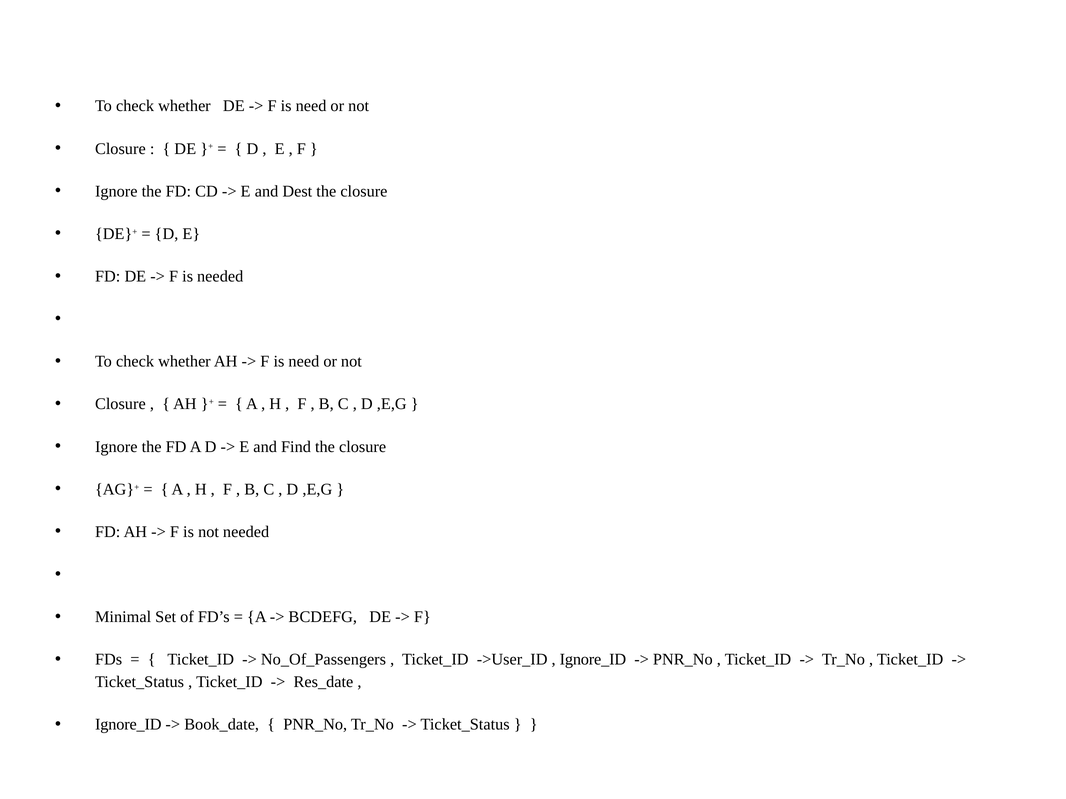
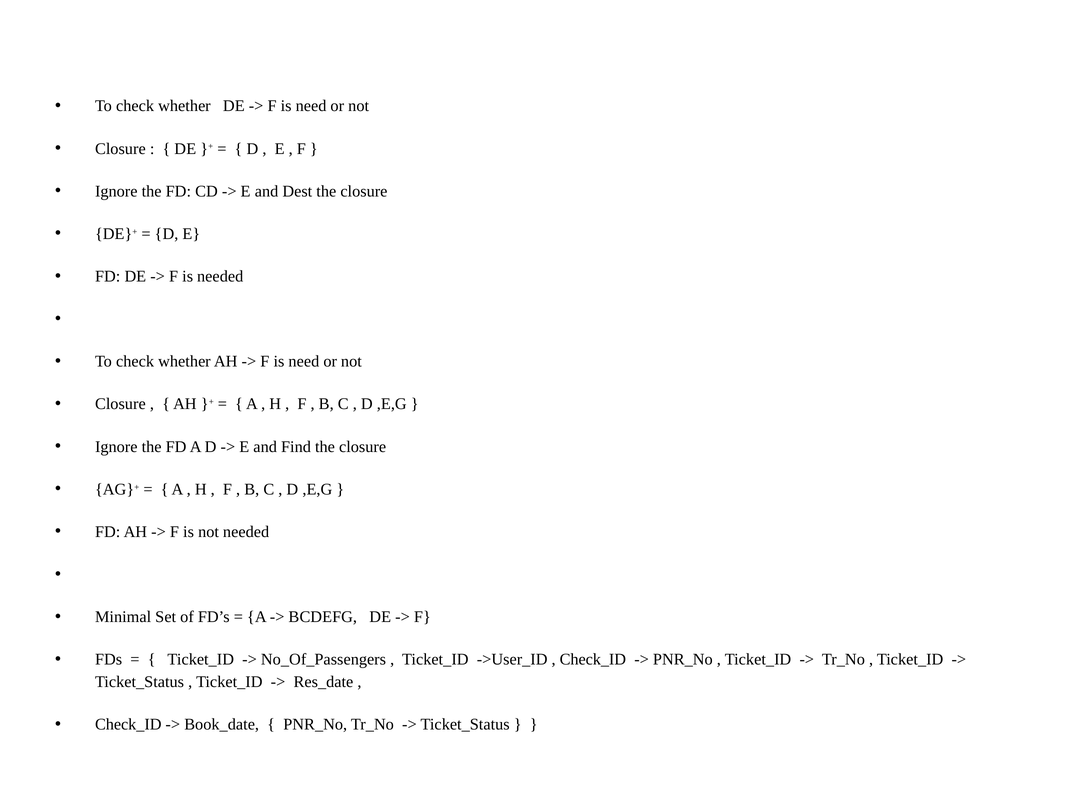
Ignore_ID: Ignore_ID -> Check_ID (593, 660)
Ignore_ID: Ignore_ID -> Check_ID (128, 725)
